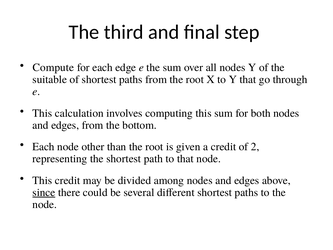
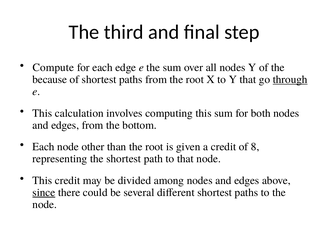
suitable: suitable -> because (50, 79)
through underline: none -> present (290, 79)
2: 2 -> 8 (255, 147)
